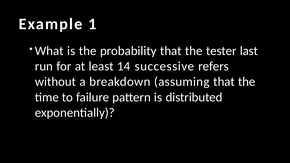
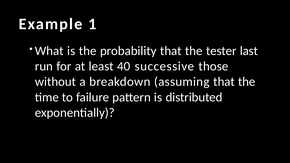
14: 14 -> 40 (124, 66)
refers: refers -> those (213, 66)
